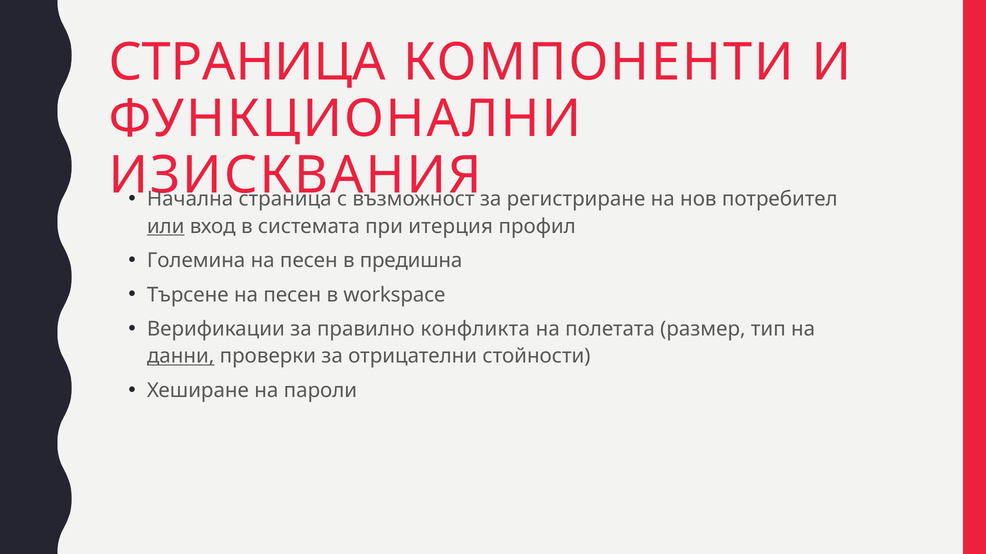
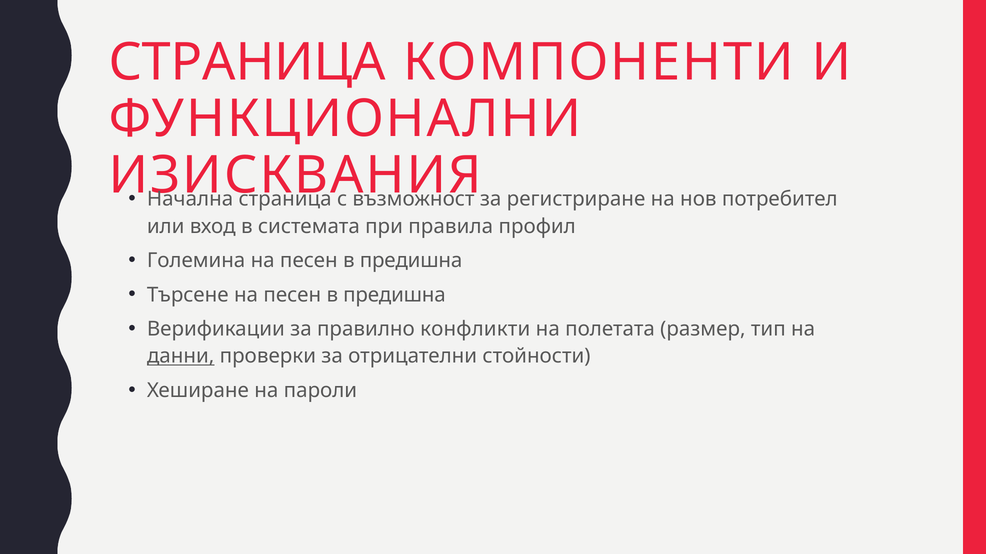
или underline: present -> none (166, 227)
итерция: итерция -> правила (451, 227)
workspace: workspace -> предишна (394, 295)
конфликта: конфликта -> конфликти (475, 329)
